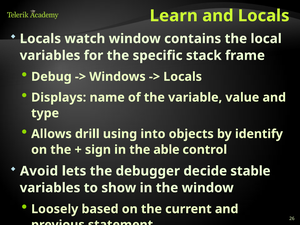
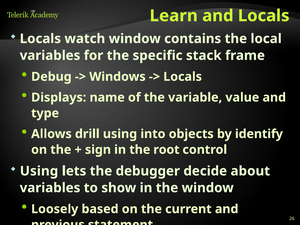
able: able -> root (166, 150)
Avoid: Avoid -> Using (39, 171)
stable: stable -> about (250, 171)
